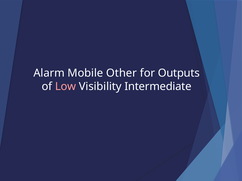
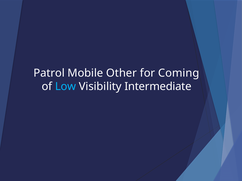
Alarm: Alarm -> Patrol (49, 73)
Outputs: Outputs -> Coming (179, 73)
Low colour: pink -> light blue (66, 87)
